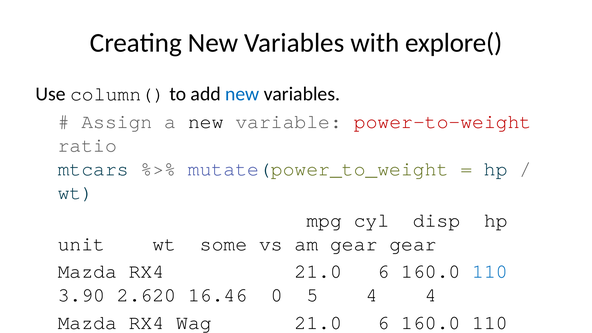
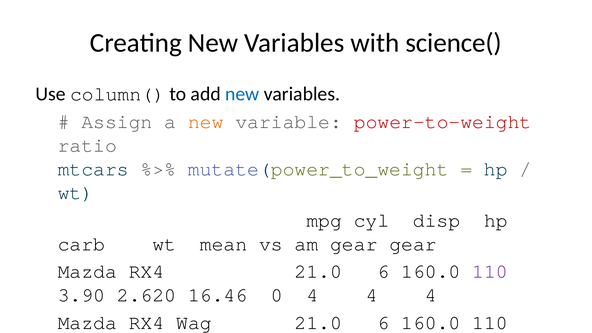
explore(: explore( -> science( (454, 43)
new colour: black -> orange (206, 122)
unit: unit -> carb (81, 244)
some: some -> mean (224, 244)
110 colour: blue -> purple (490, 271)
16.46 0 5: 5 -> 4 (312, 295)
